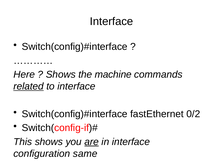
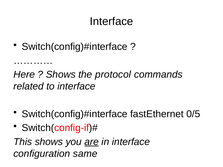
machine: machine -> protocol (113, 75)
related underline: present -> none (29, 86)
0/2: 0/2 -> 0/5 (193, 114)
